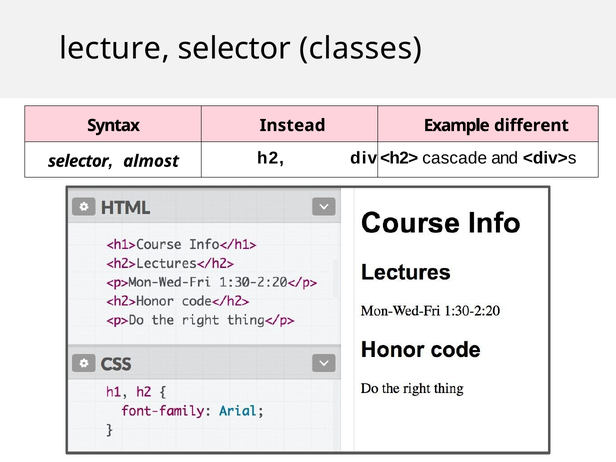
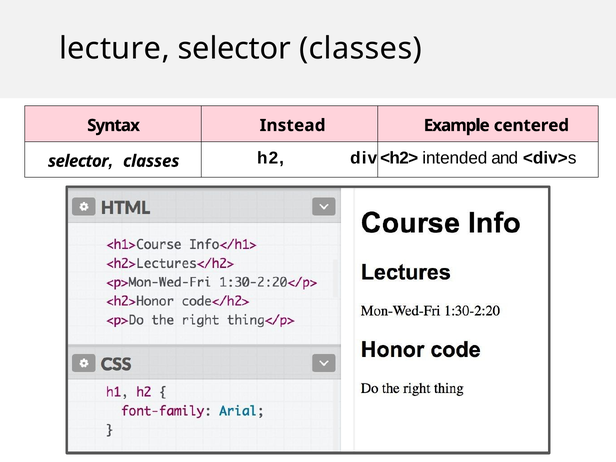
different: different -> centered (531, 125)
almost: almost -> classes (151, 161)
cascade: cascade -> intended (455, 158)
